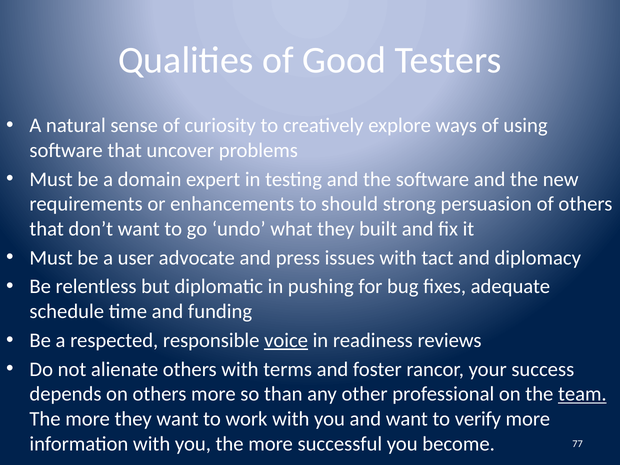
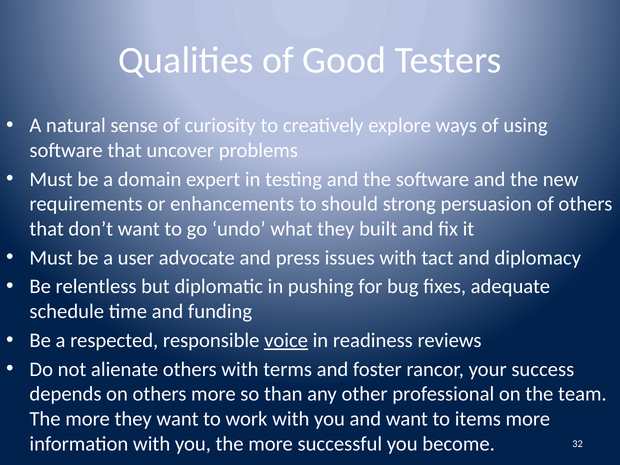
team underline: present -> none (582, 394)
verify: verify -> items (478, 419)
77: 77 -> 32 (578, 444)
